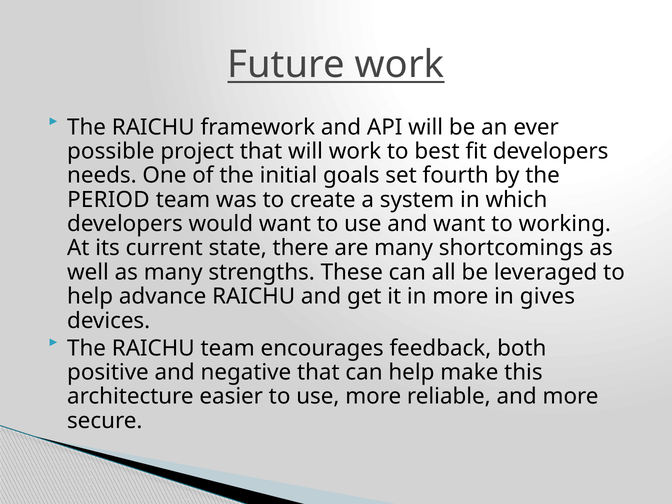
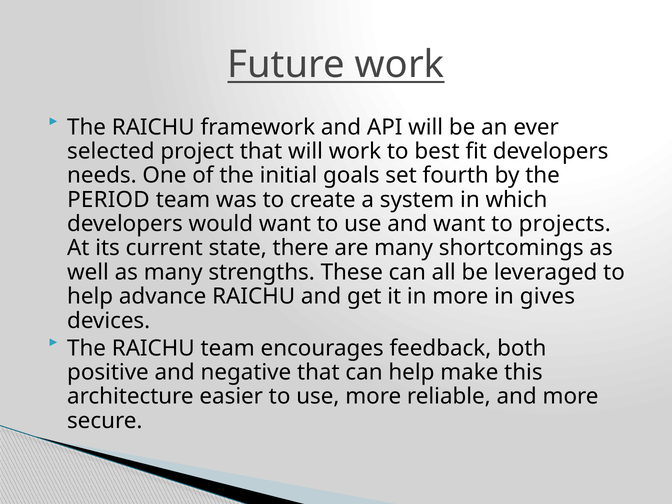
possible: possible -> selected (111, 151)
working: working -> projects (565, 224)
